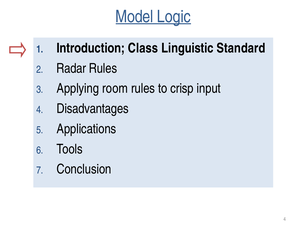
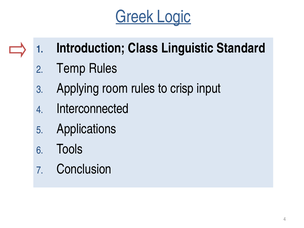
Model: Model -> Greek (134, 17)
Radar: Radar -> Temp (71, 68)
Disadvantages: Disadvantages -> Interconnected (93, 109)
